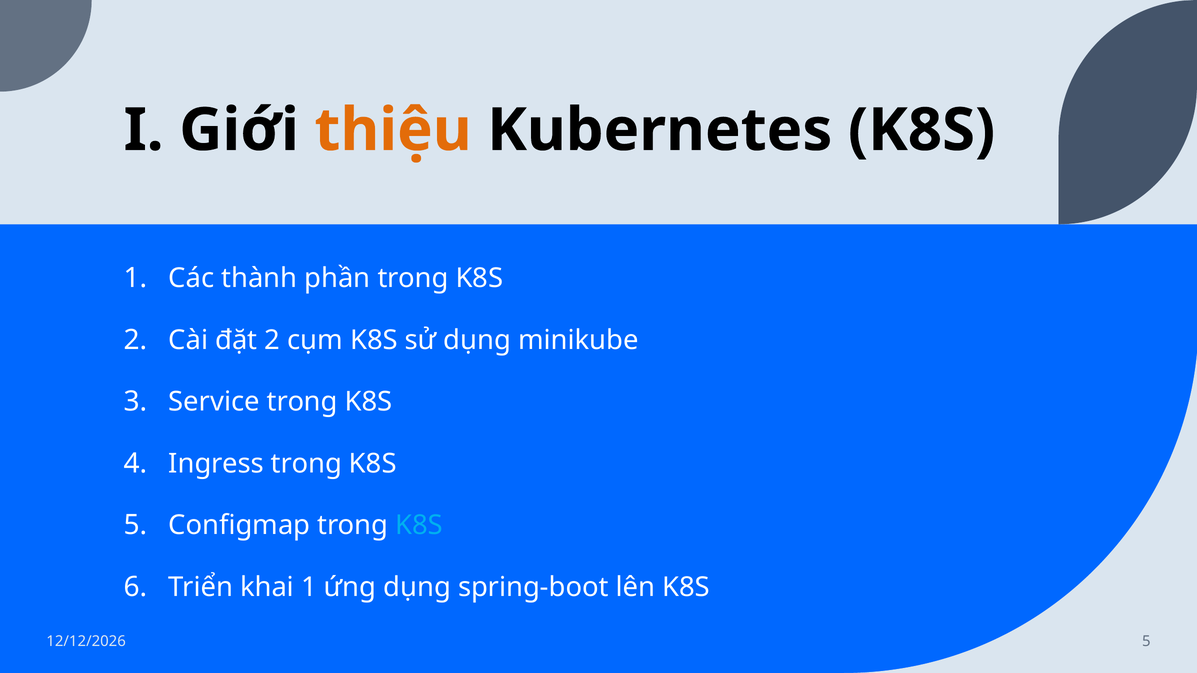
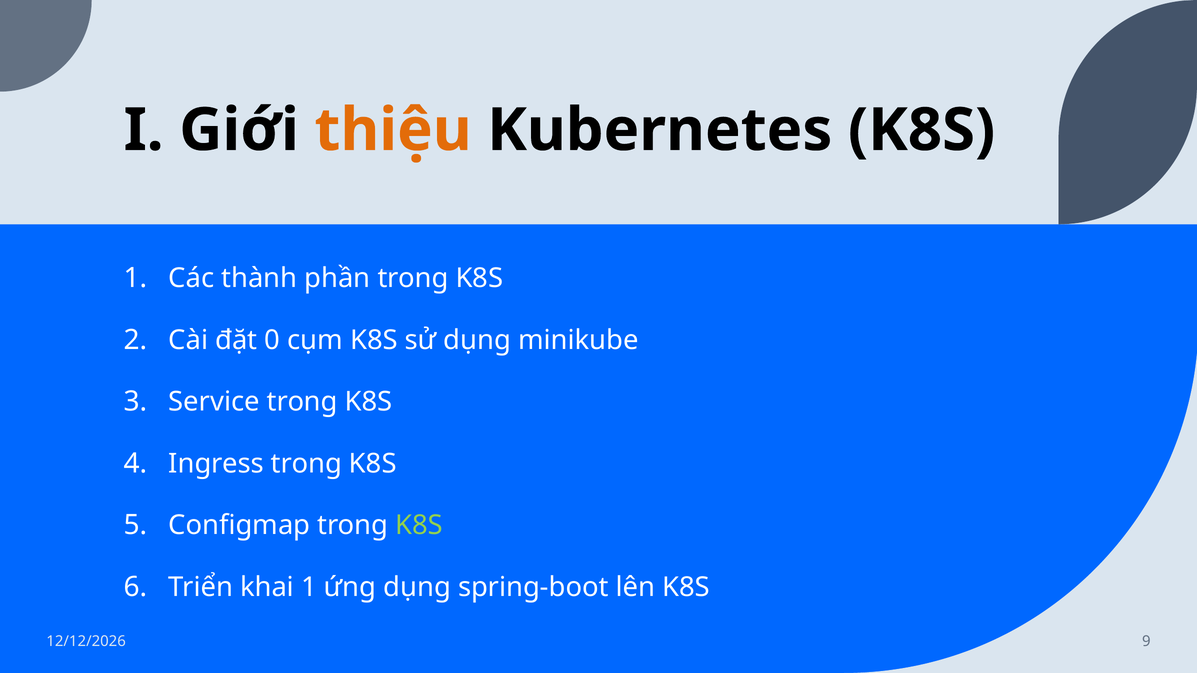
đặt 2: 2 -> 0 (272, 340)
K8S colour: light blue -> light green (419, 526)
5: 5 -> 9 (1146, 642)
